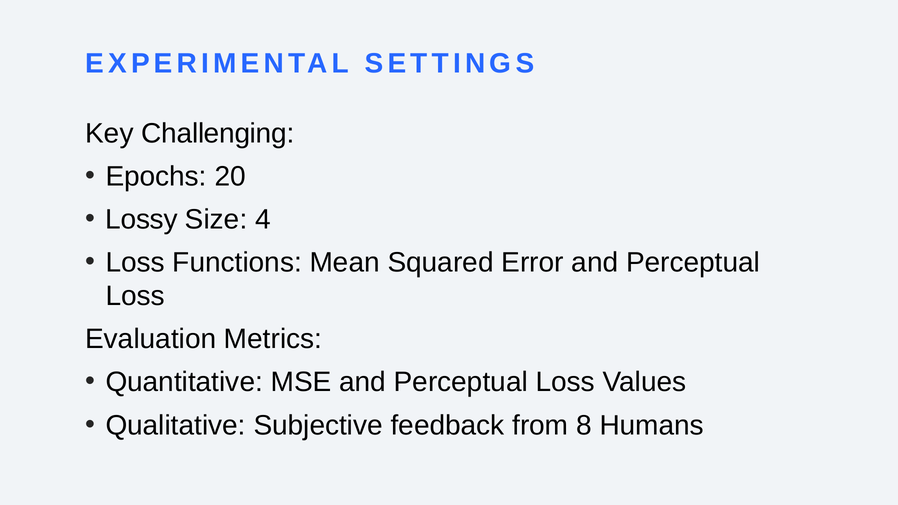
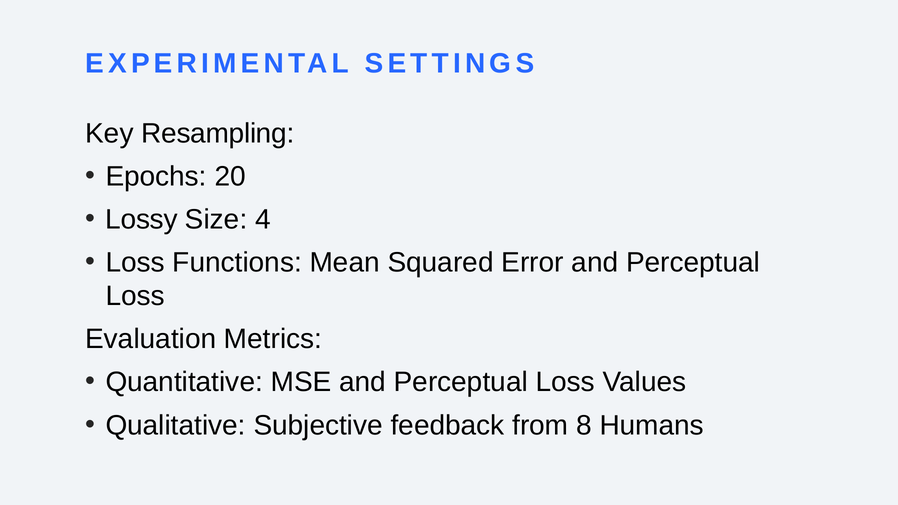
Challenging: Challenging -> Resampling (218, 133)
